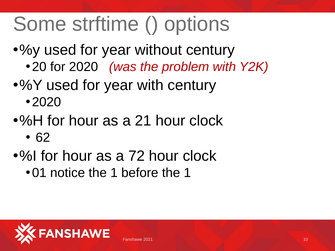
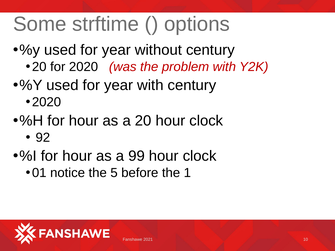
21: 21 -> 20 (143, 121)
62: 62 -> 92 (43, 138)
72: 72 -> 99 (137, 156)
notice the 1: 1 -> 5 (114, 173)
